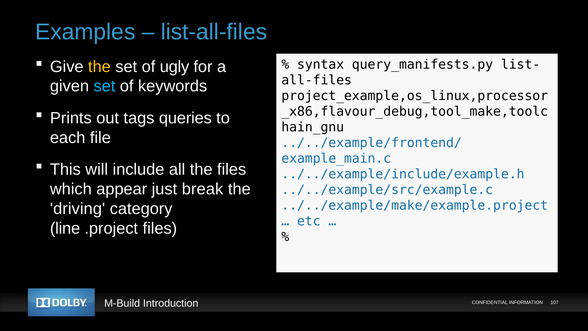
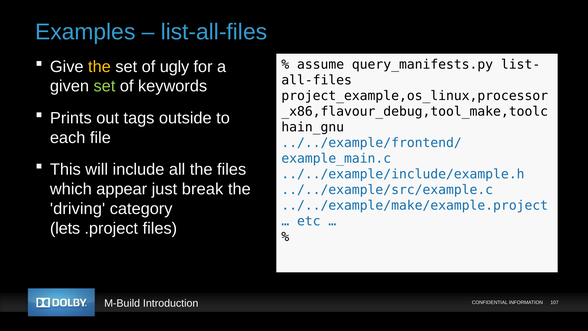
syntax: syntax -> assume (321, 64)
set colour: light blue -> light green (104, 86)
queries: queries -> outside (185, 118)
line: line -> lets (65, 228)
